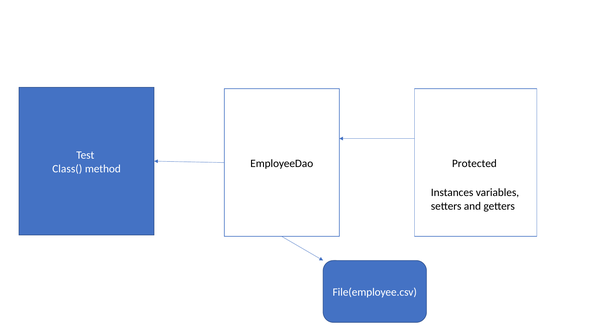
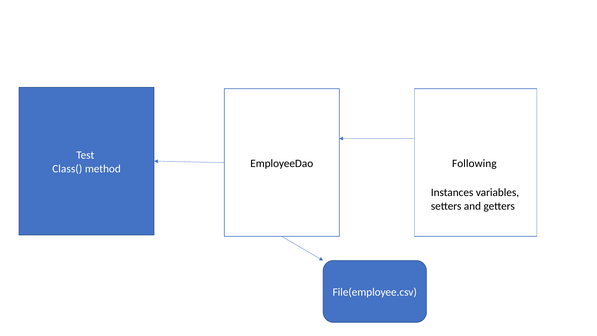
Protected: Protected -> Following (474, 163)
